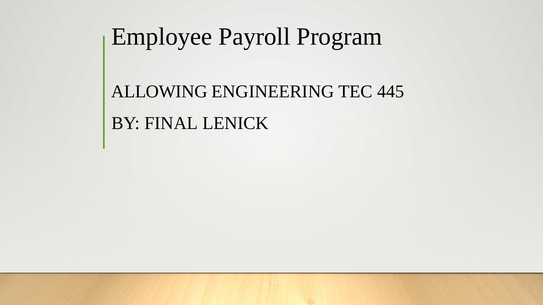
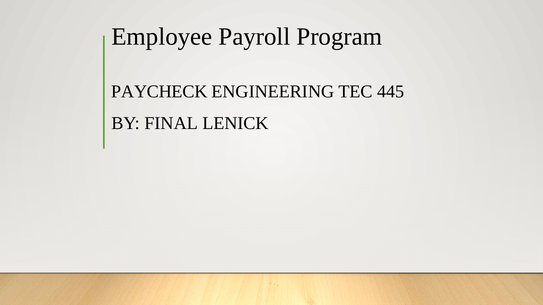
ALLOWING: ALLOWING -> PAYCHECK (159, 92)
